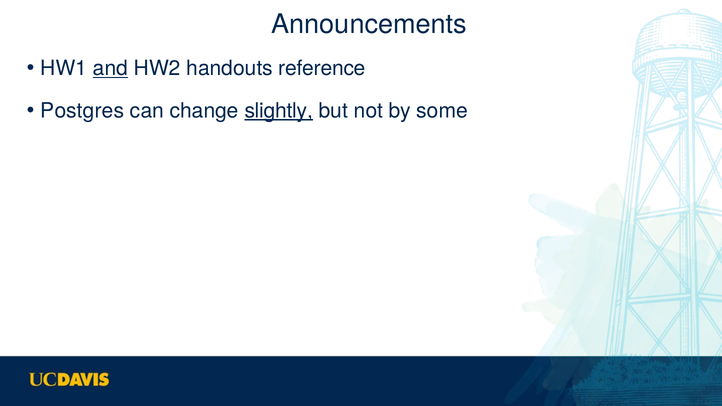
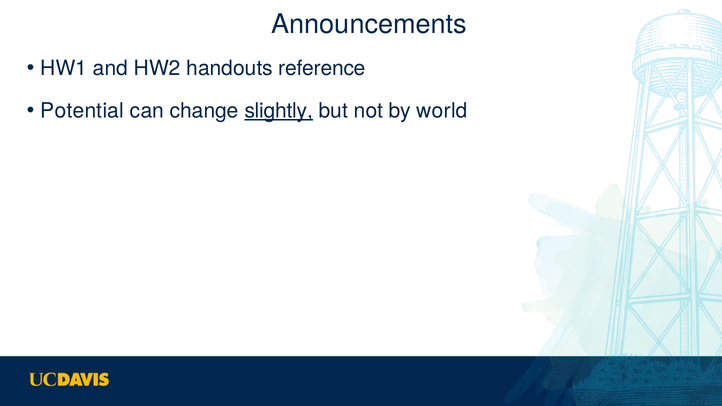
and underline: present -> none (110, 68)
Postgres: Postgres -> Potential (82, 111)
some: some -> world (442, 111)
